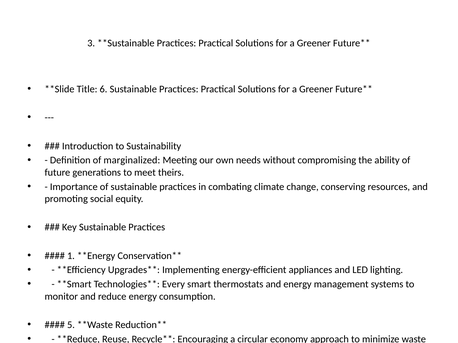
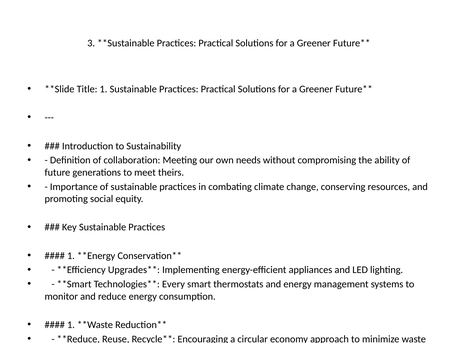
Title 6: 6 -> 1 (104, 89)
Definition of marginalized: marginalized -> collaboration (132, 160)
5: 5 -> 1 (71, 325)
